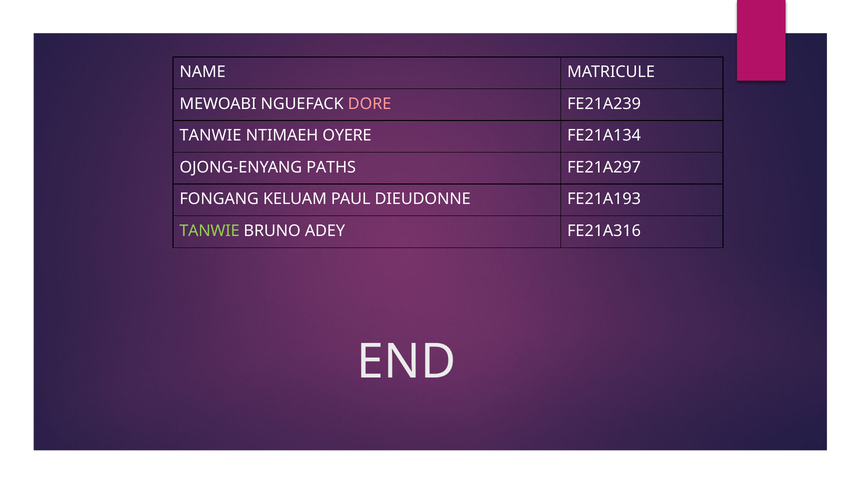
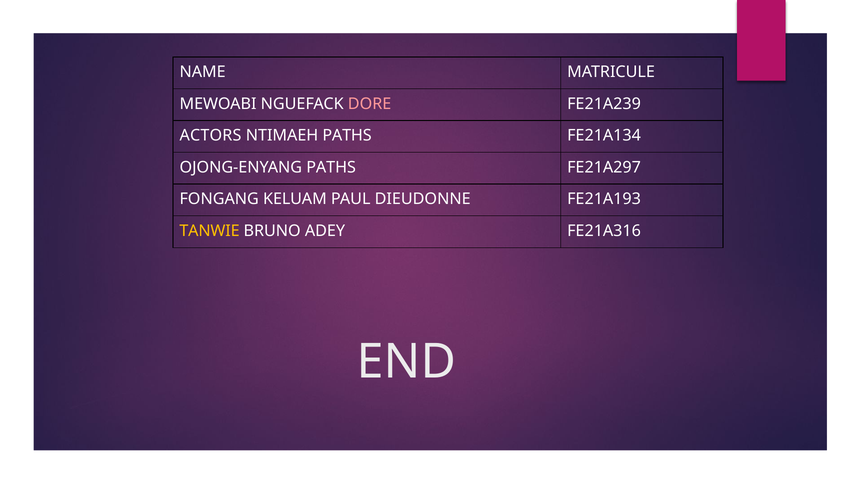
TANWIE: TANWIE -> ACTORS (210, 136)
NTIMAEH OYERE: OYERE -> PATHS (347, 136)
TANWIE colour: light green -> yellow (210, 231)
